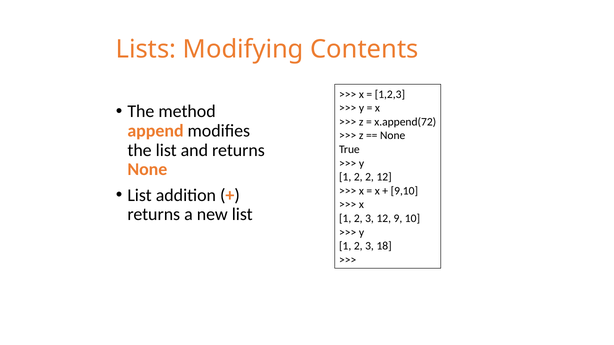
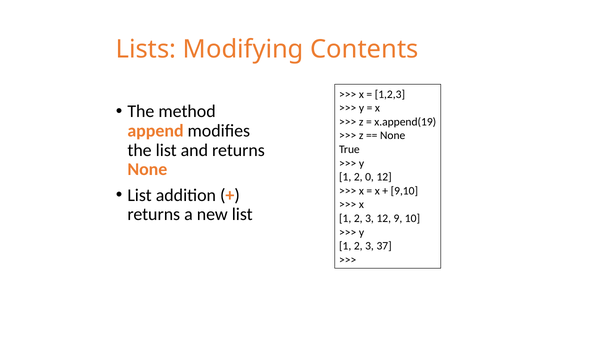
x.append(72: x.append(72 -> x.append(19 (405, 122)
2 2: 2 -> 0 (370, 177)
18: 18 -> 37 (384, 246)
